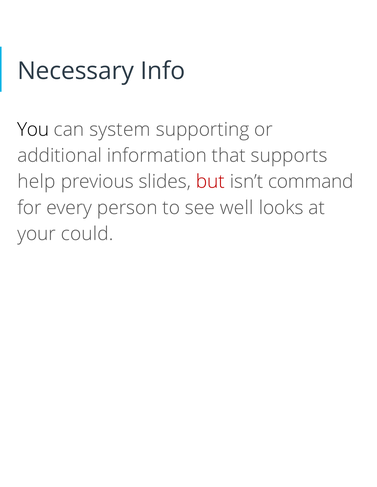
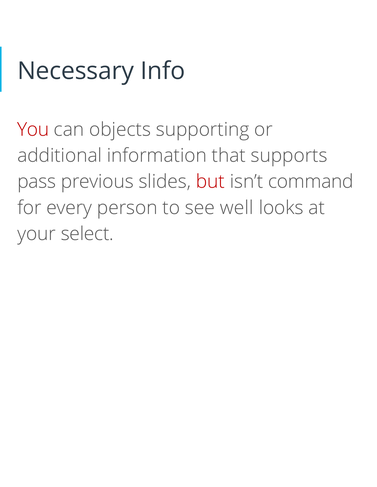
You colour: black -> red (33, 130)
system: system -> objects (120, 130)
help: help -> pass (37, 182)
could: could -> select (87, 234)
